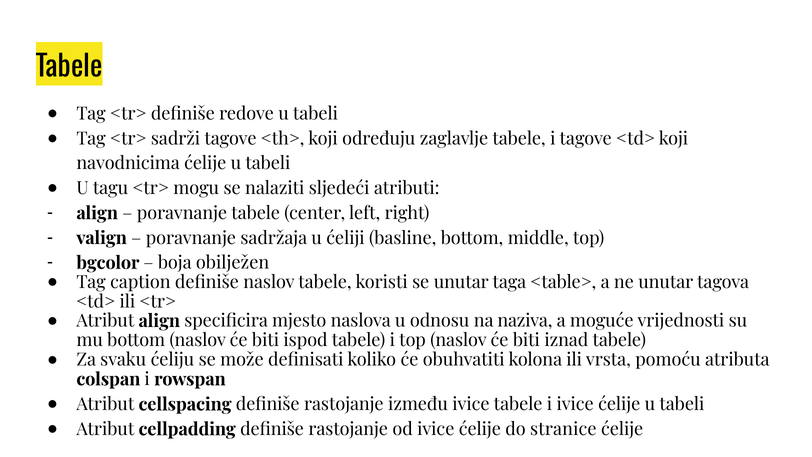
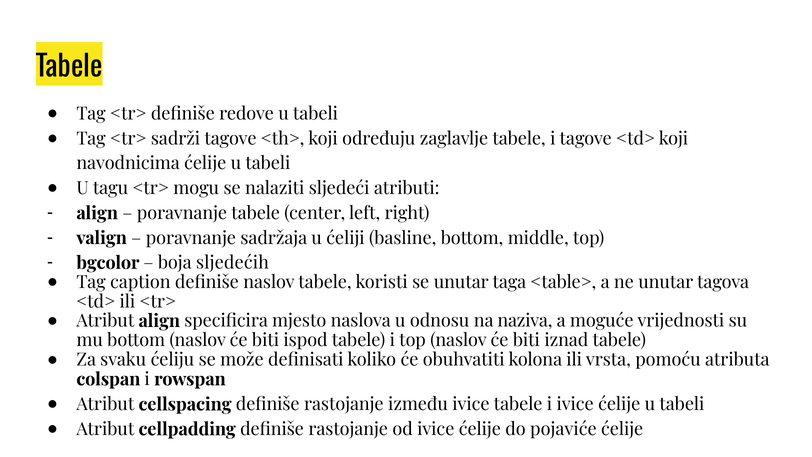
obilježen: obilježen -> sljedećih (232, 263)
stranice: stranice -> pojaviće (563, 429)
